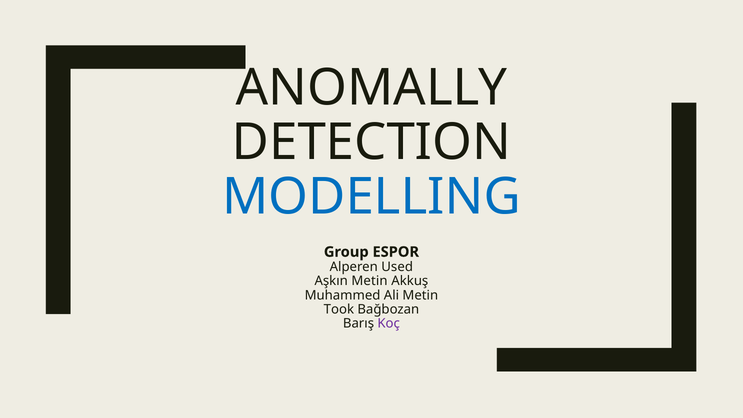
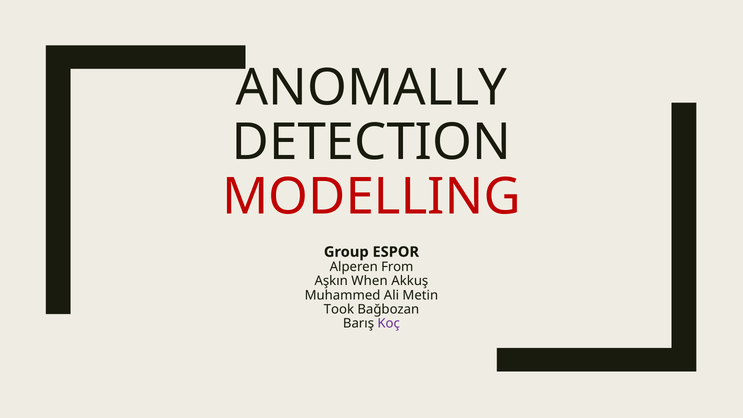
MODELLING colour: blue -> red (371, 197)
Used: Used -> From (397, 267)
Aşkın Metin: Metin -> When (370, 281)
